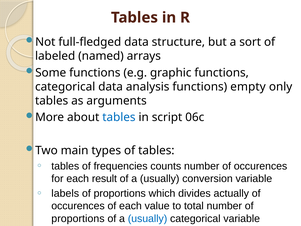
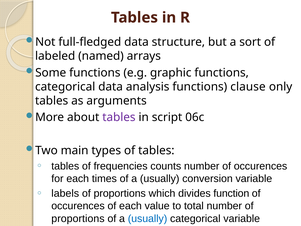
empty: empty -> clause (248, 87)
tables colour: blue -> purple (119, 117)
result: result -> times (104, 178)
actually: actually -> function (231, 193)
